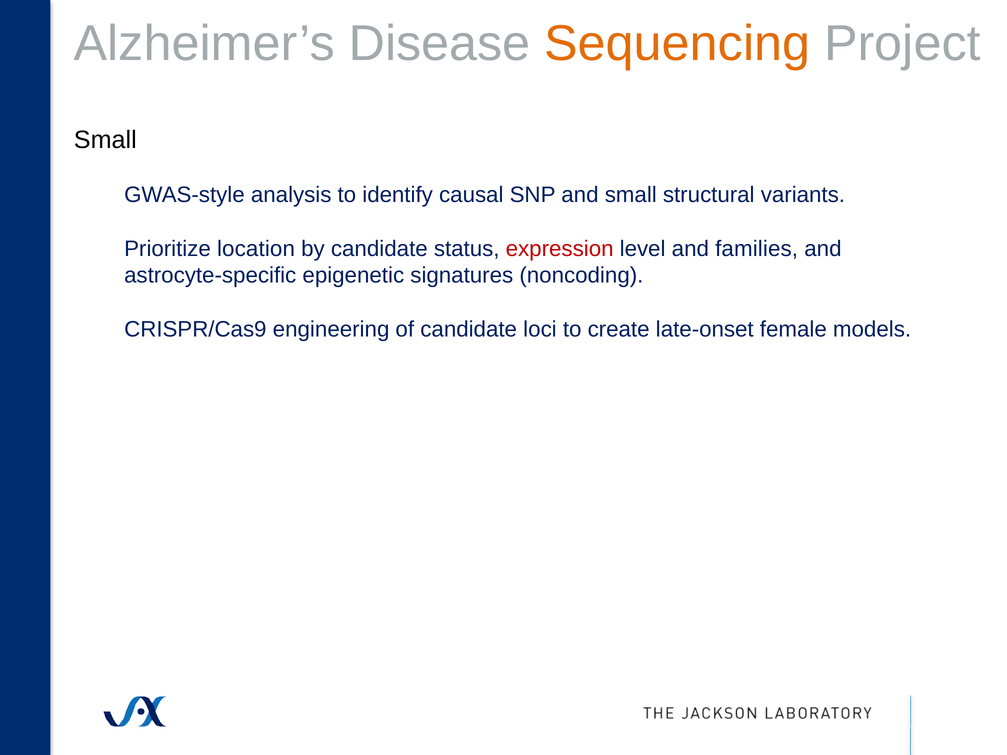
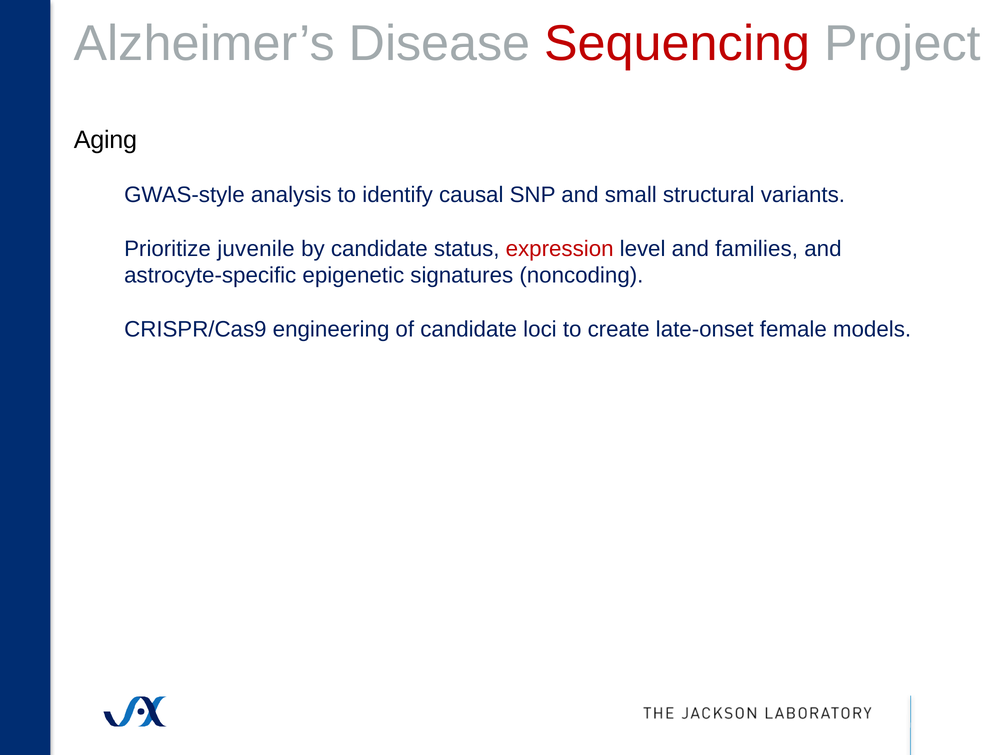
Sequencing colour: orange -> red (677, 44)
Small: Small -> Aging (105, 140)
location: location -> juvenile (256, 249)
